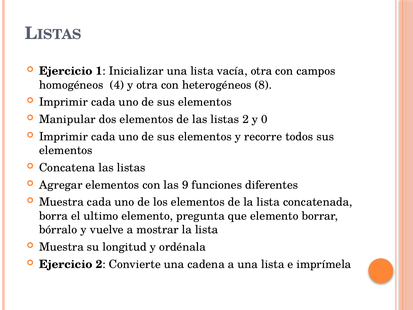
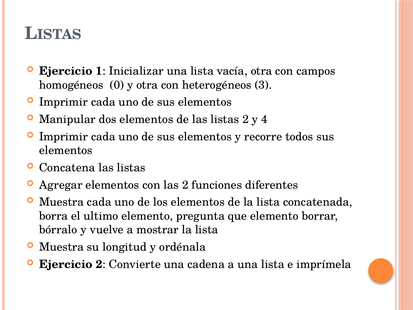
4: 4 -> 0 (117, 85)
8: 8 -> 3 (263, 85)
0: 0 -> 4 (265, 119)
las 9: 9 -> 2 (185, 185)
